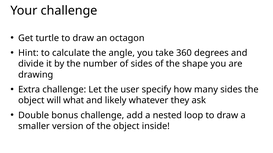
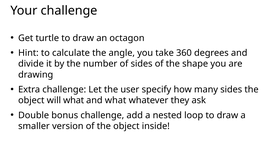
and likely: likely -> what (116, 101)
